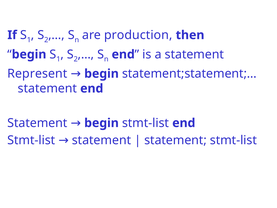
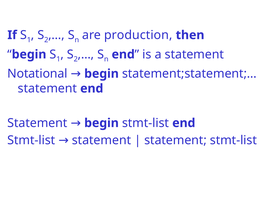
Represent: Represent -> Notational (37, 74)
